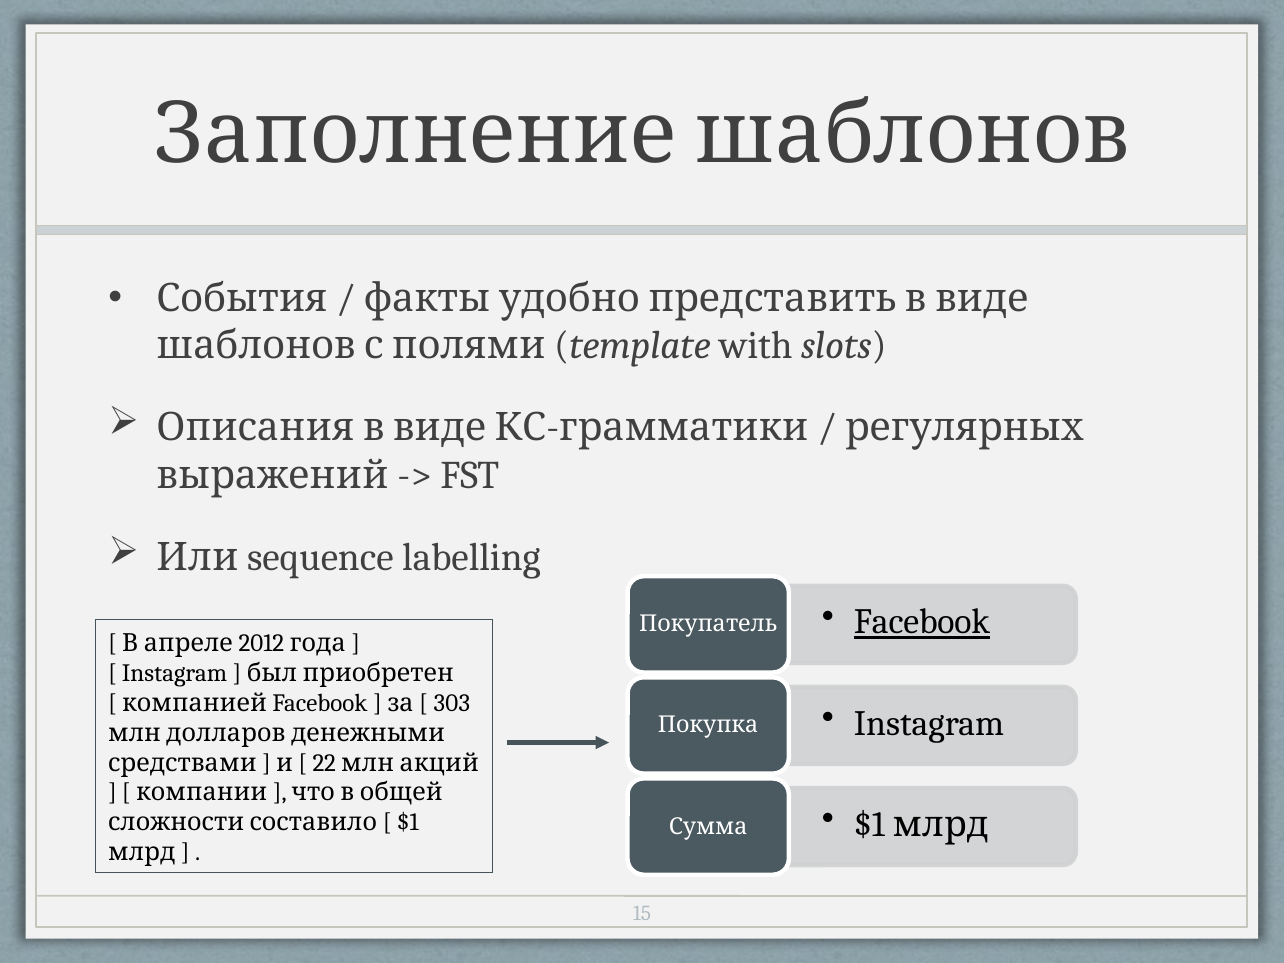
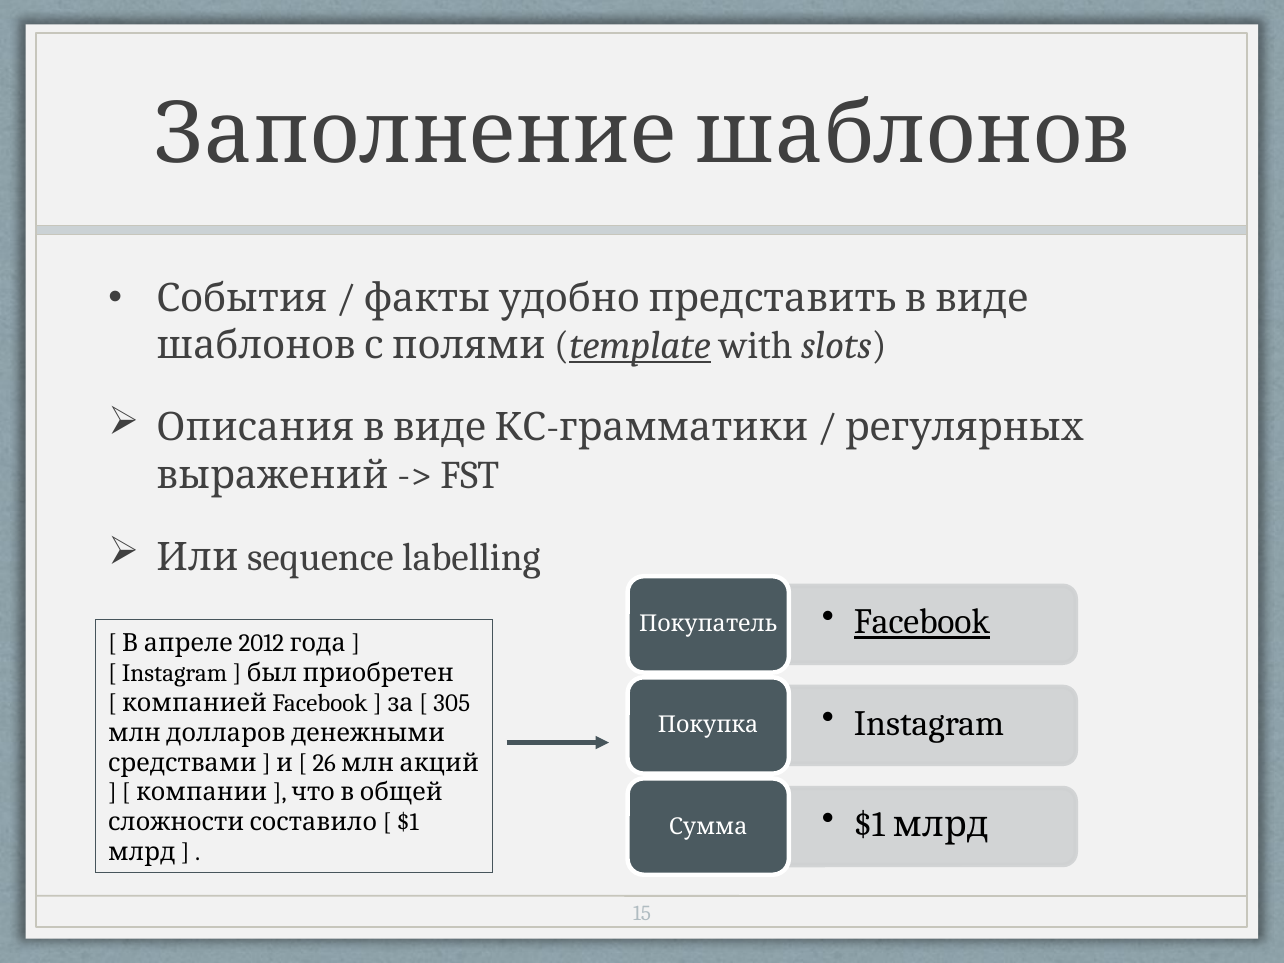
template underline: none -> present (640, 345)
303: 303 -> 305 (452, 703)
22: 22 -> 26 (324, 763)
